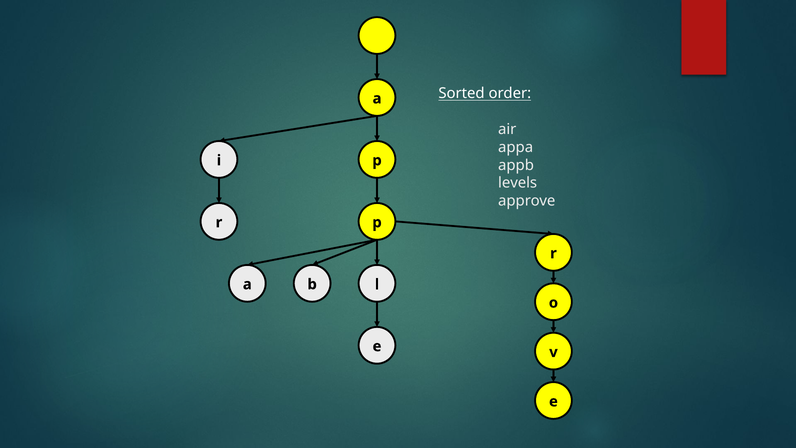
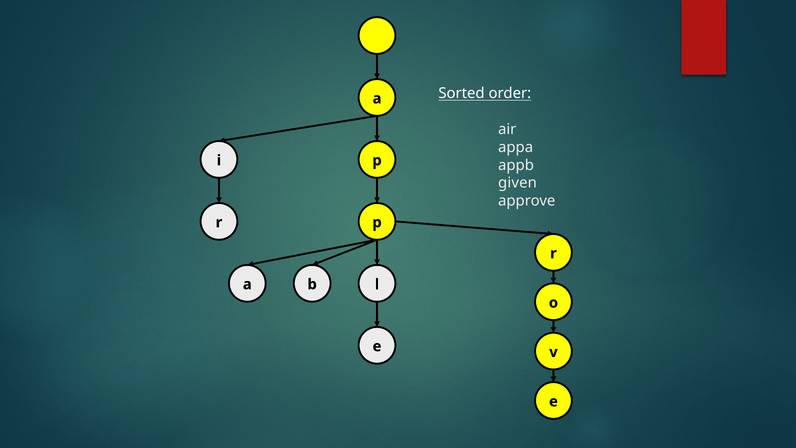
levels: levels -> given (518, 183)
